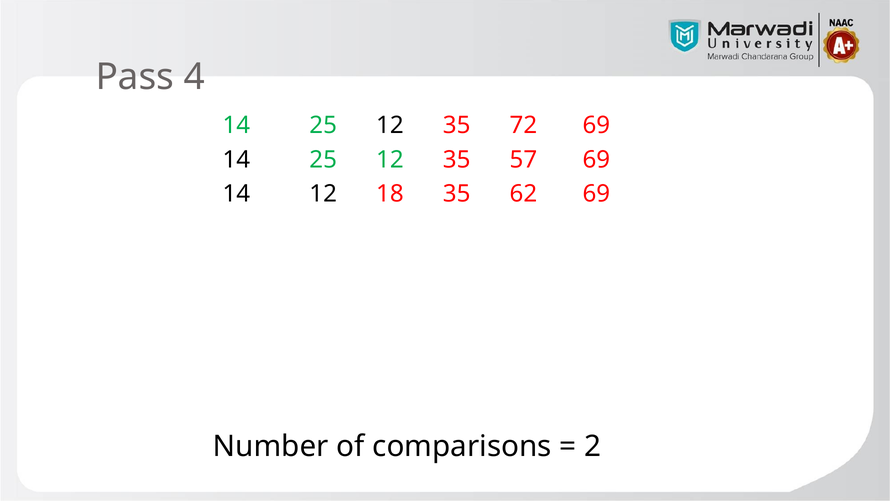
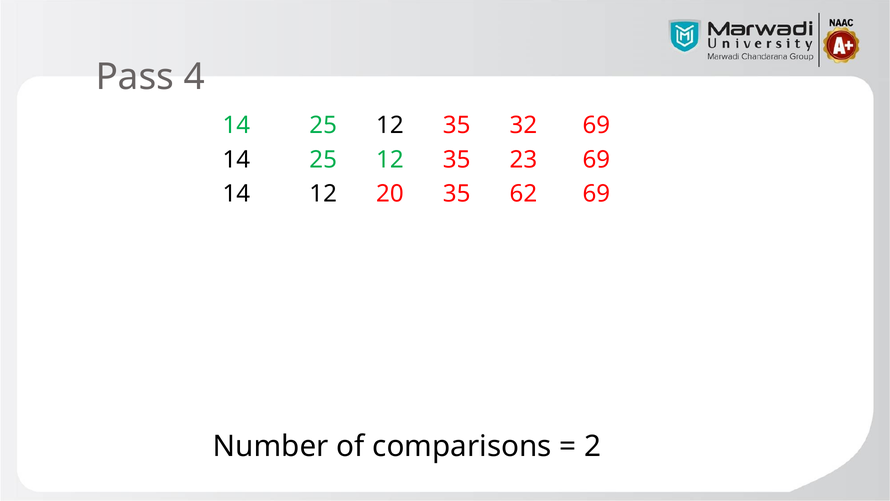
72: 72 -> 32 (523, 125)
57: 57 -> 23 (523, 159)
18: 18 -> 20 (390, 194)
